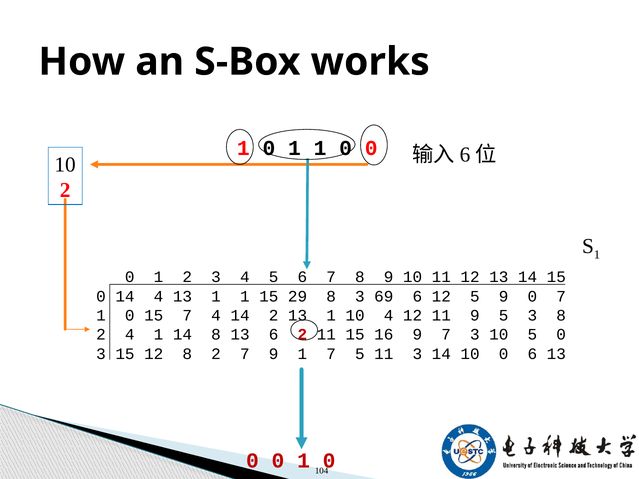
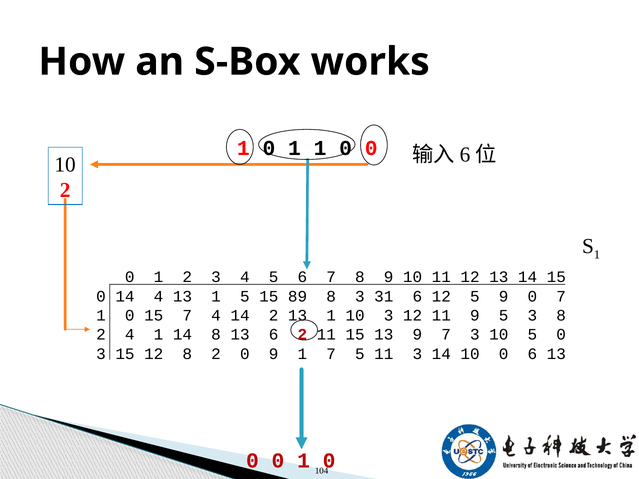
13 1 1: 1 -> 5 (245, 296)
29: 29 -> 89 (298, 296)
69: 69 -> 31 (384, 296)
10 4: 4 -> 3 (389, 316)
15 16: 16 -> 13 (384, 335)
8 2 7: 7 -> 0 (245, 354)
